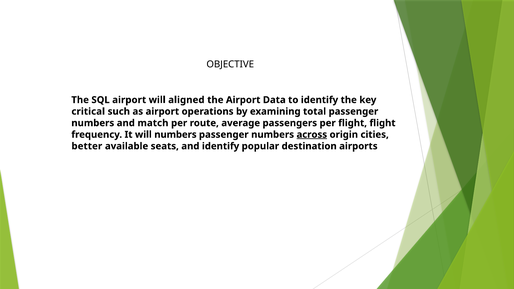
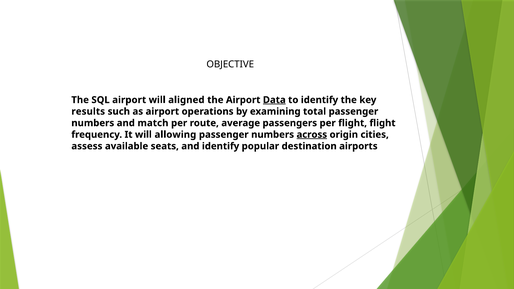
Data underline: none -> present (274, 100)
critical: critical -> results (88, 112)
will numbers: numbers -> allowing (175, 135)
better: better -> assess (87, 146)
